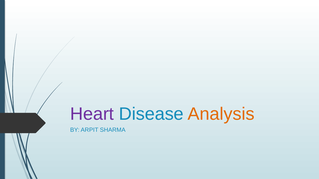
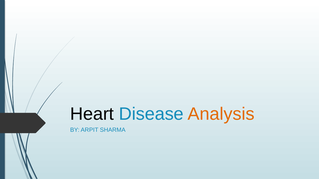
Heart colour: purple -> black (92, 114)
